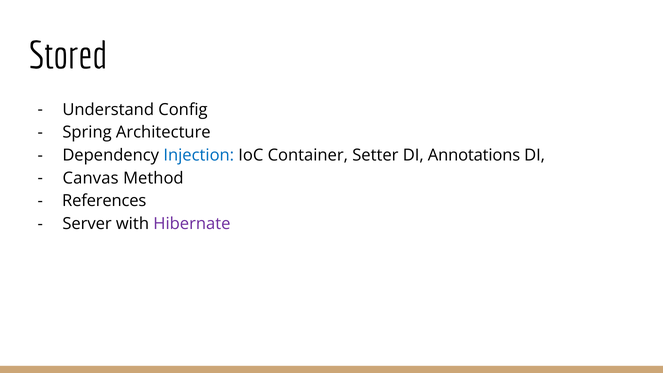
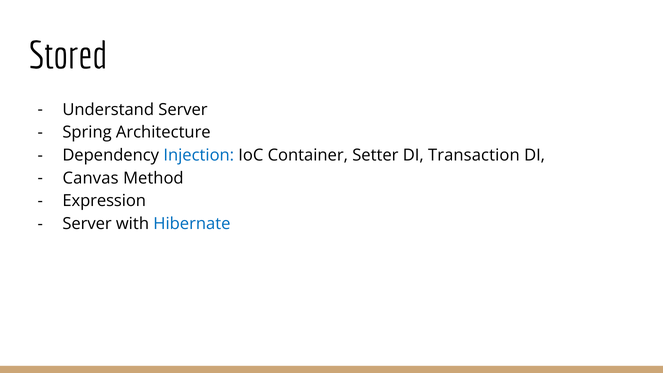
Understand Config: Config -> Server (183, 110)
Annotations: Annotations -> Transaction (474, 155)
References: References -> Expression (104, 201)
Hibernate colour: purple -> blue (192, 224)
